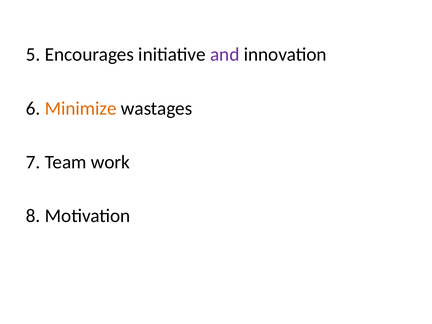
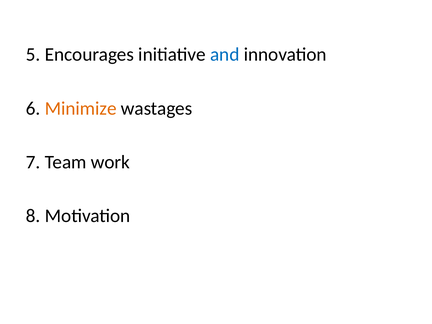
and colour: purple -> blue (225, 55)
